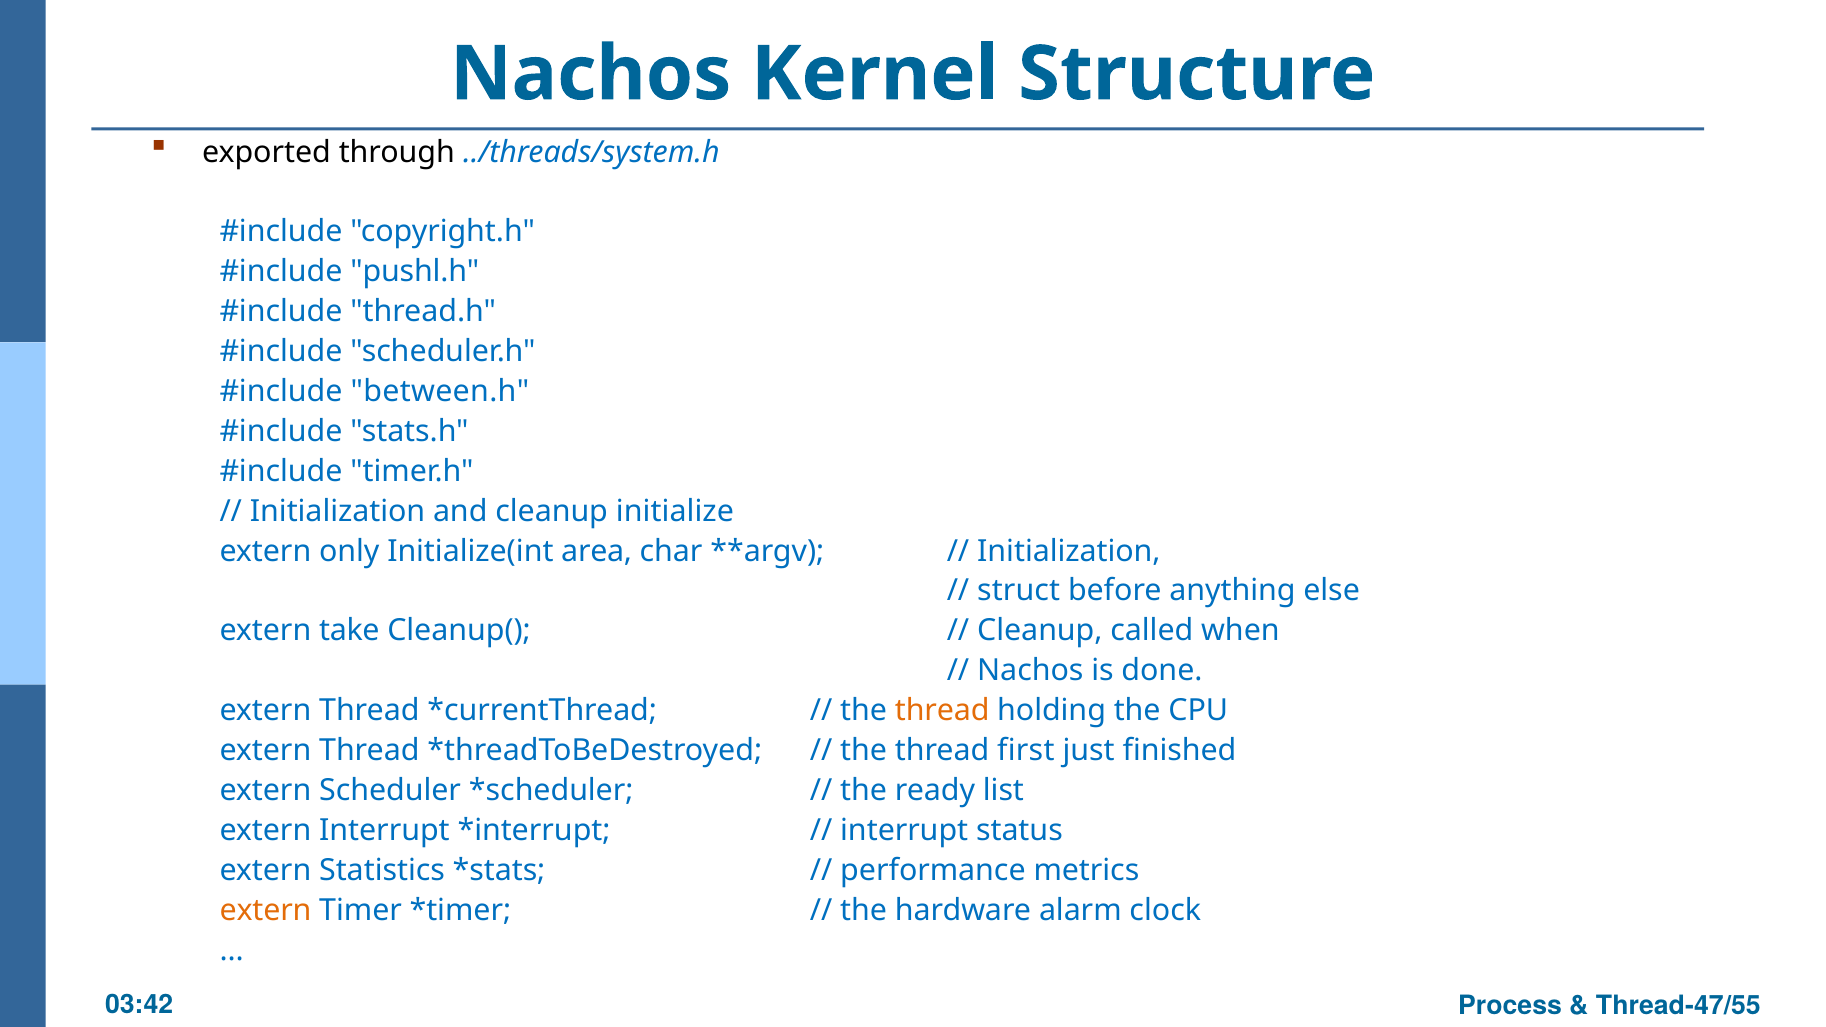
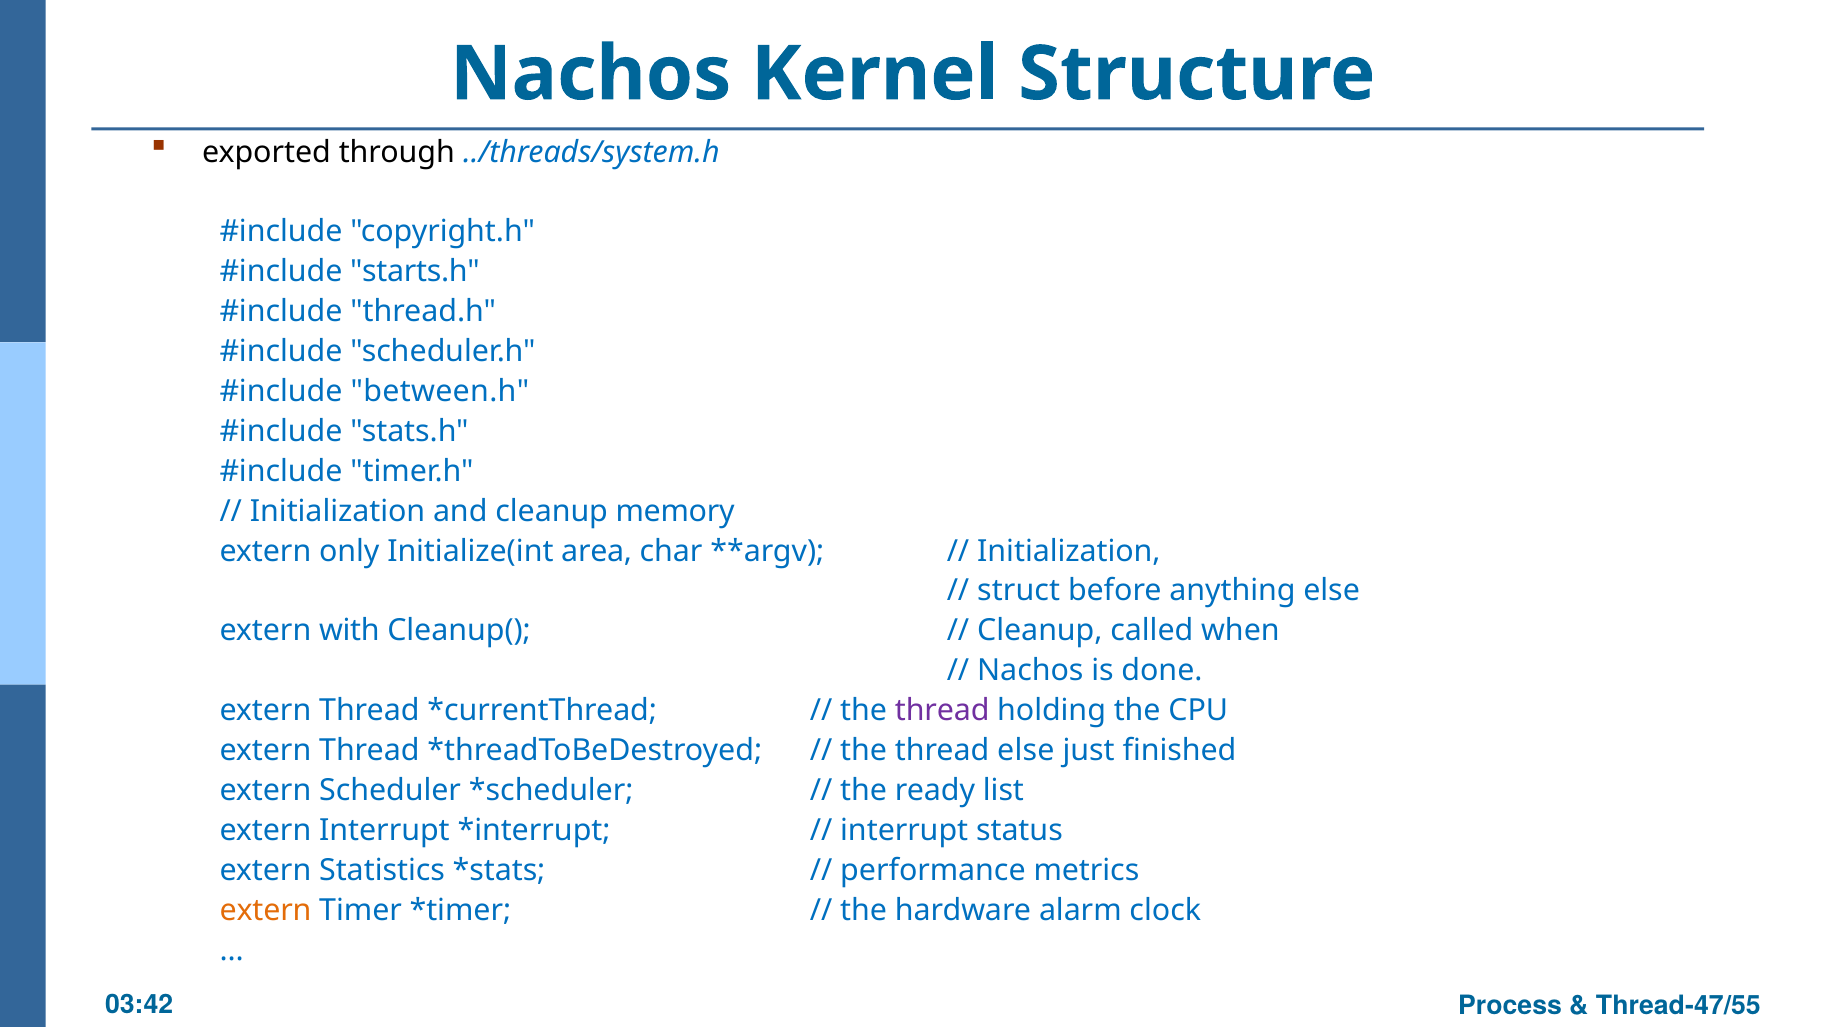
pushl.h: pushl.h -> starts.h (415, 272)
initialize: initialize -> memory (675, 511)
take: take -> with (349, 631)
thread colour: orange -> purple (942, 711)
thread first: first -> else (1026, 751)
